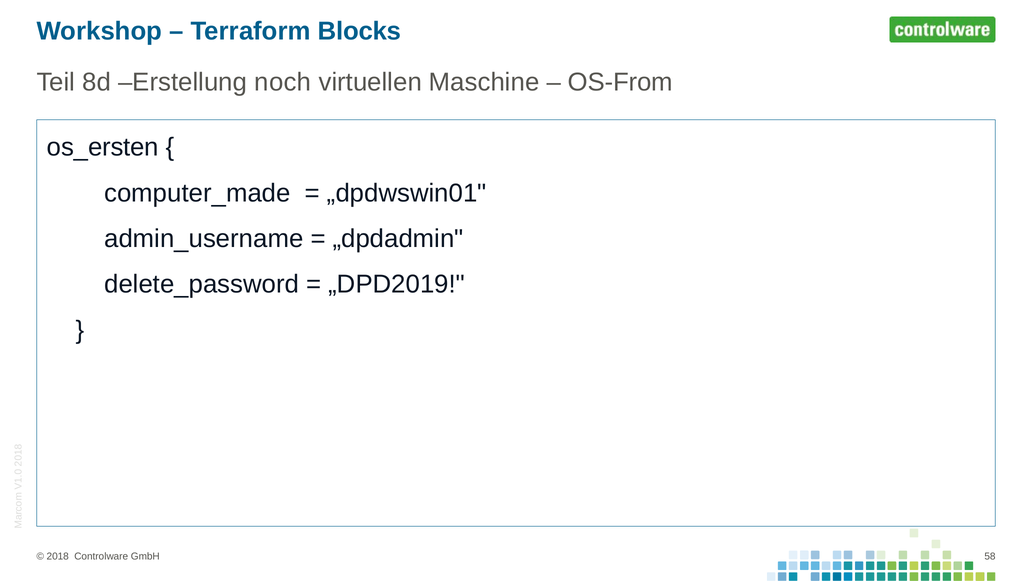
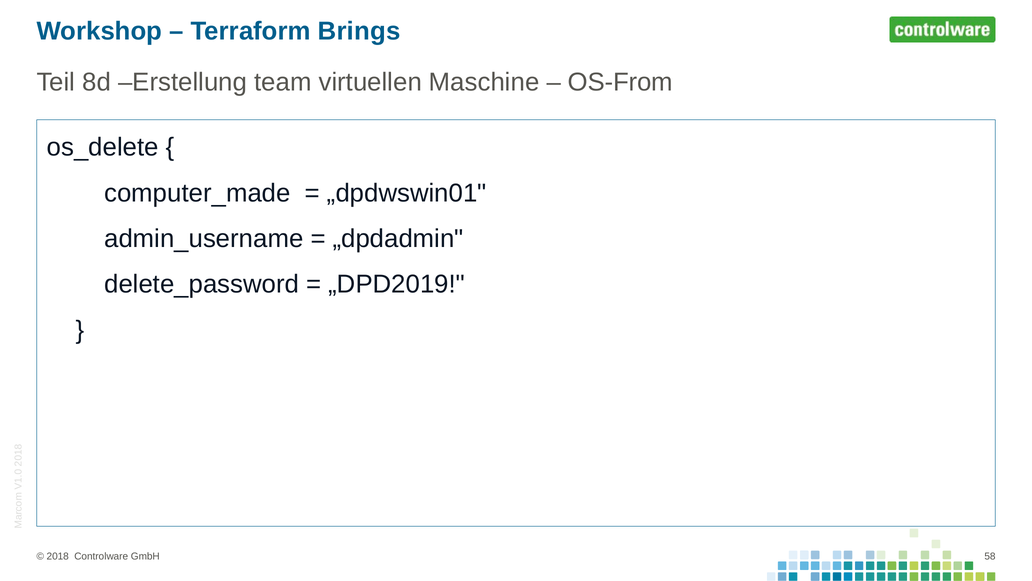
Blocks: Blocks -> Brings (359, 31)
noch: noch -> team (283, 82)
os_ersten: os_ersten -> os_delete (103, 147)
